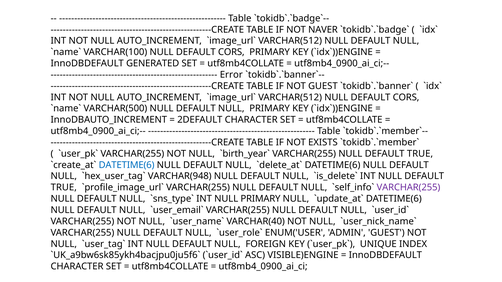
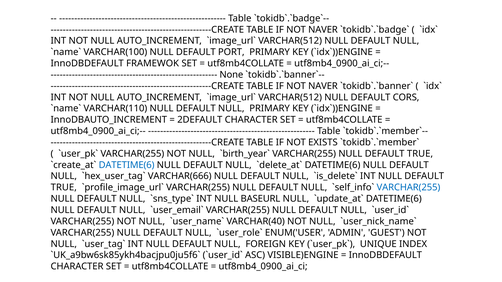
VARCHAR(100 NULL DEFAULT CORS: CORS -> PORT (231, 52)
GENERATED: GENERATED -> FRAMEWOK (153, 64)
Error: Error -> None (231, 75)
GUEST: GUEST -> NAVER (323, 86)
VARCHAR(500: VARCHAR(500 -> VARCHAR(110 (115, 109)
VARCHAR(948: VARCHAR(948 -> VARCHAR(666 (180, 176)
VARCHAR(255 colour: purple -> blue (408, 188)
INT NULL PRIMARY: PRIMARY -> BASEURL (260, 199)
